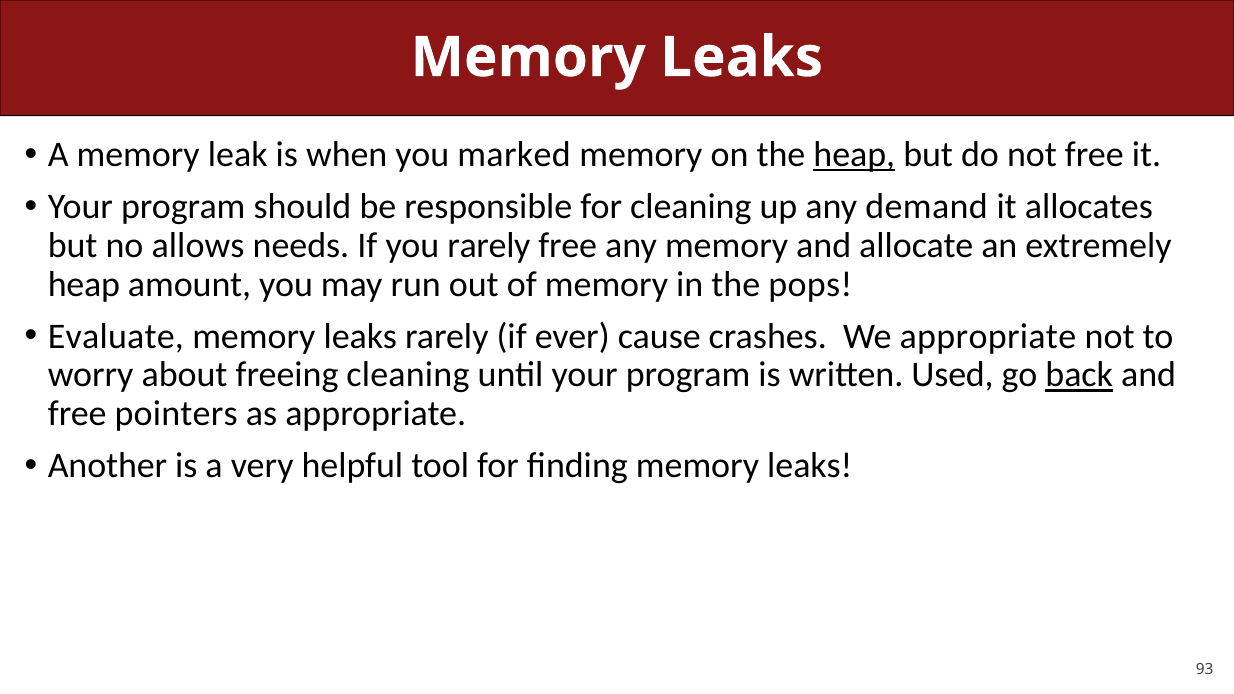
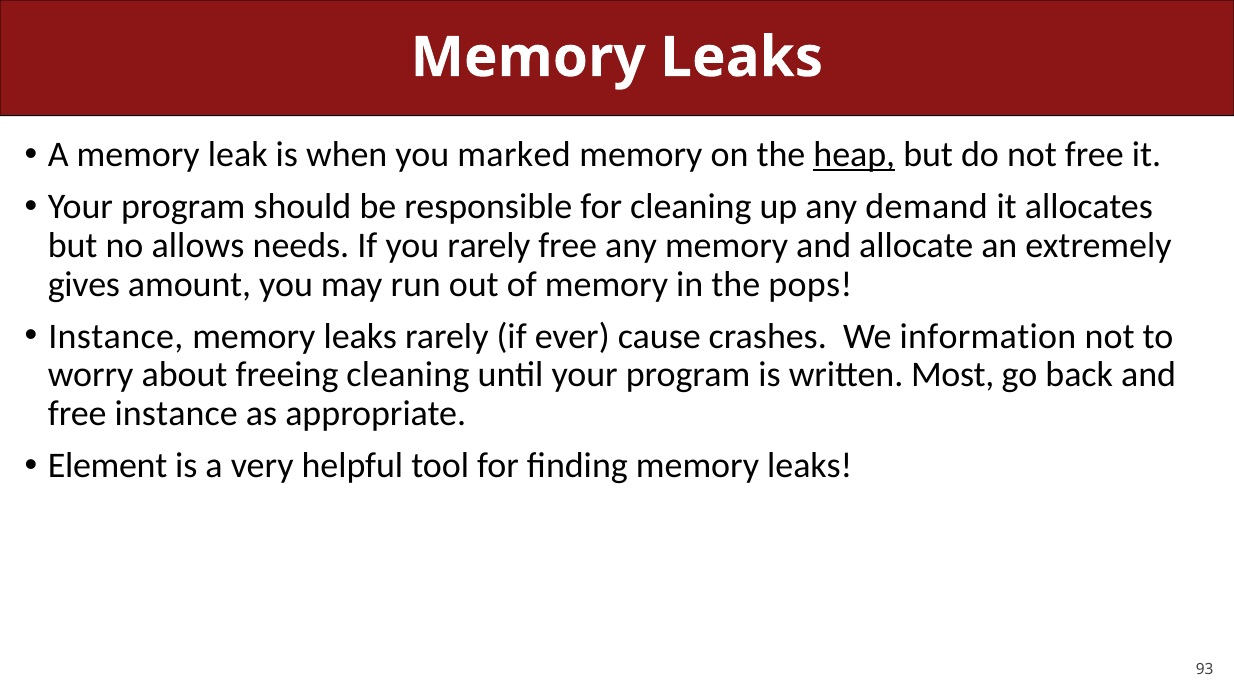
heap: heap -> gives (84, 284)
Evaluate: Evaluate -> Instance (116, 336)
We appropriate: appropriate -> information (988, 336)
Used: Used -> Most (953, 375)
back underline: present -> none (1079, 375)
free pointers: pointers -> instance (176, 414)
Another: Another -> Element (108, 466)
